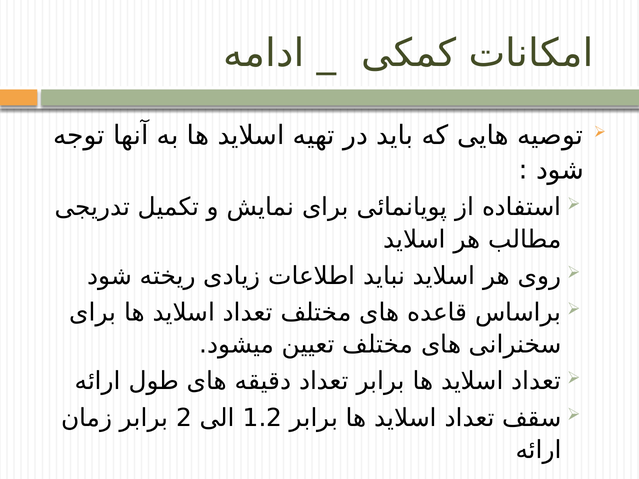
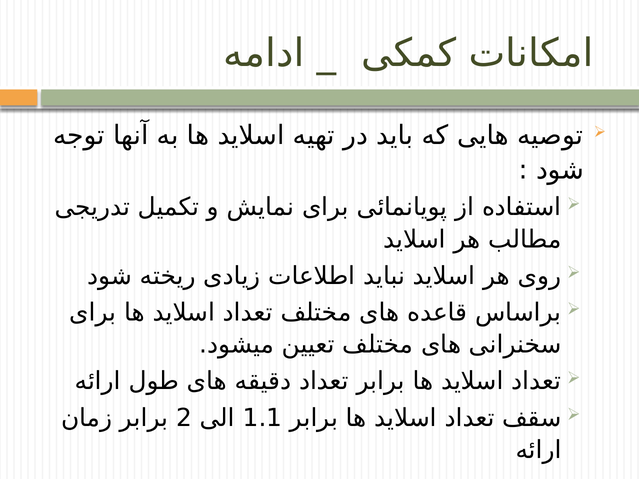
1.2: 1.2 -> 1.1 (262, 418)
